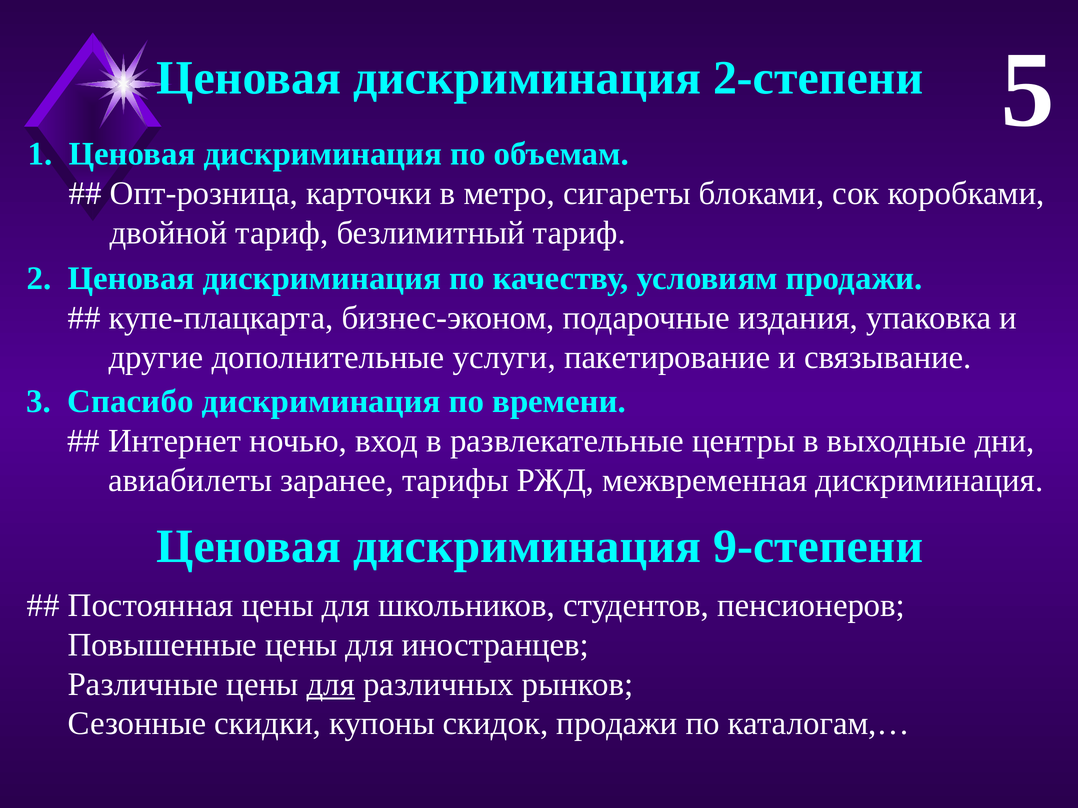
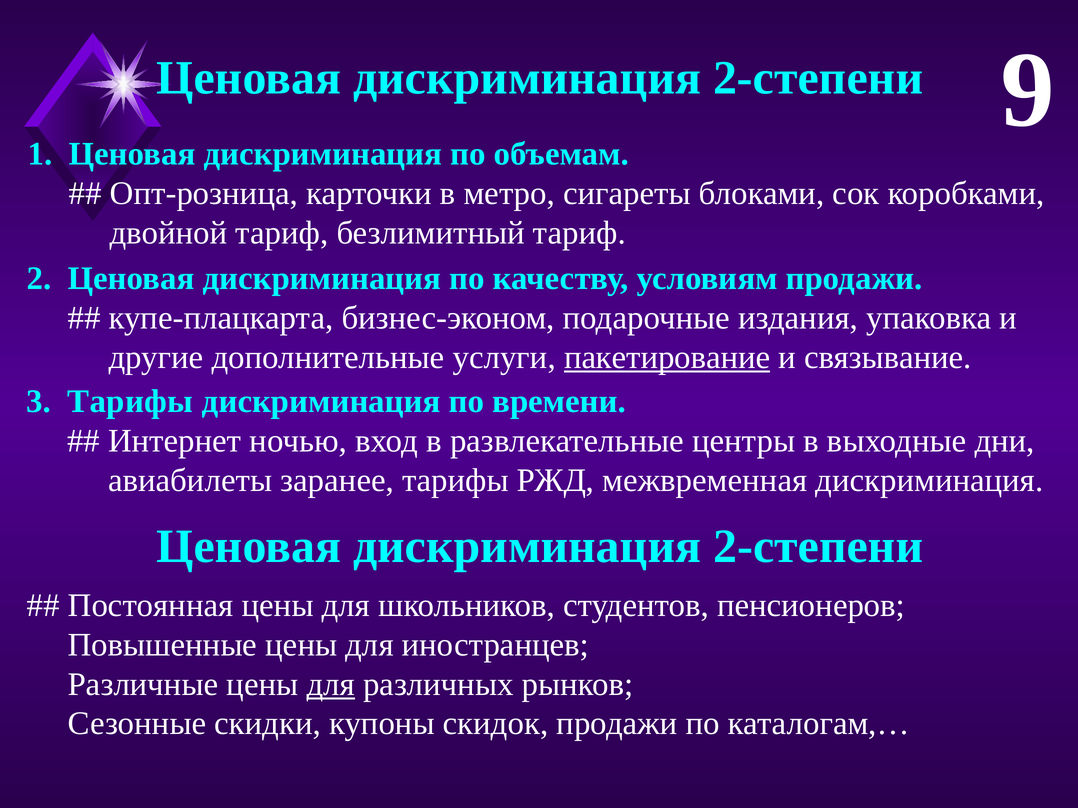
5: 5 -> 9 (1028, 90)
пакетирование underline: none -> present (667, 357)
3 Спасибо: Спасибо -> Тарифы (130, 402)
9-степени: 9-степени -> 2-степени (818, 547)
